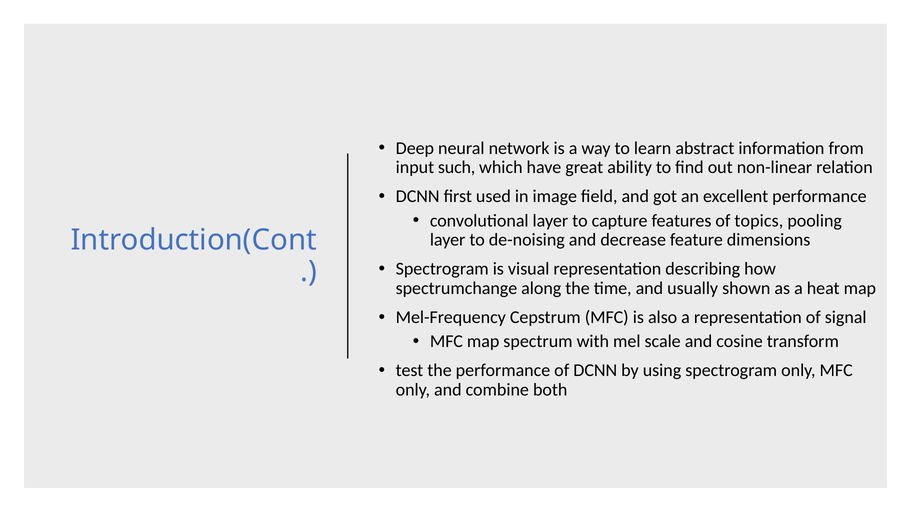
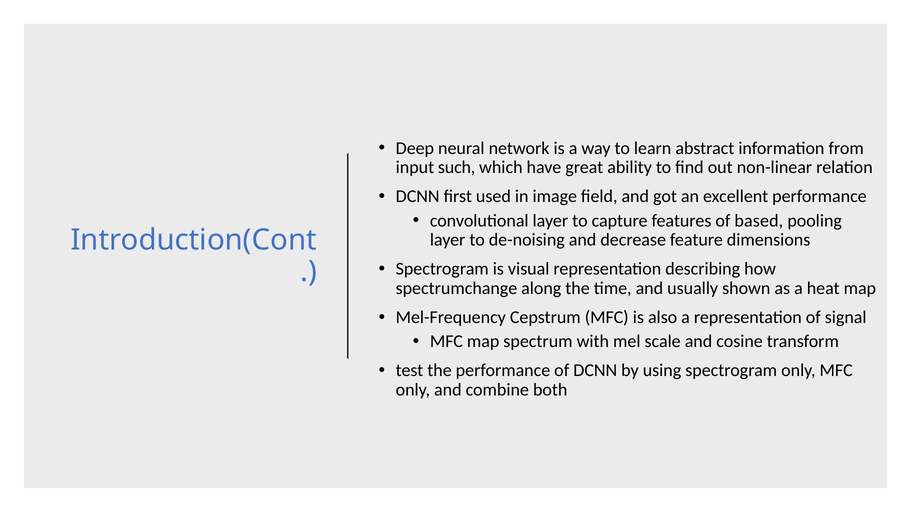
topics: topics -> based (759, 221)
